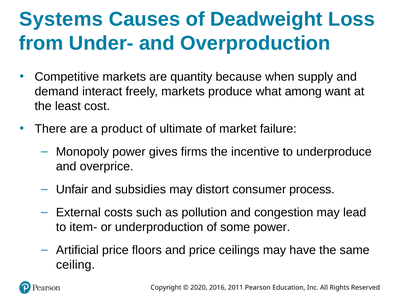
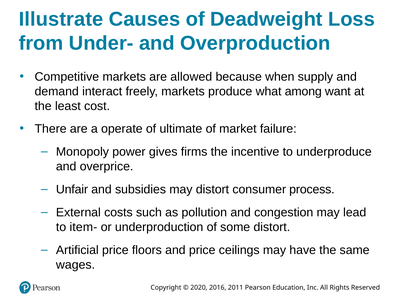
Systems: Systems -> Illustrate (61, 19)
quantity: quantity -> allowed (191, 77)
product: product -> operate (122, 129)
some power: power -> distort (272, 228)
ceiling: ceiling -> wages (76, 266)
